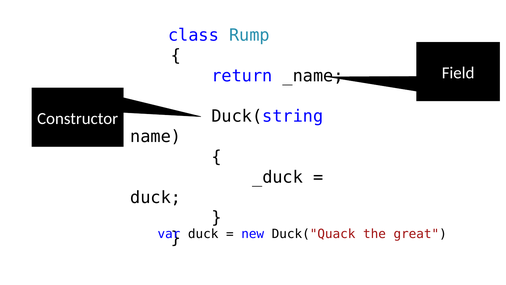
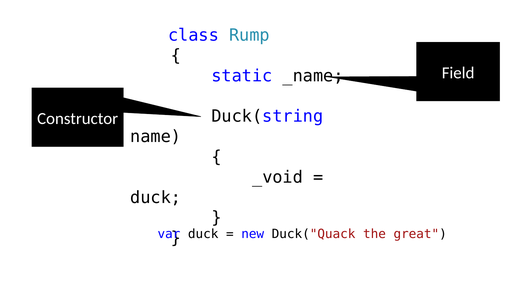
return: return -> static (242, 76)
_duck: _duck -> _void (278, 177)
